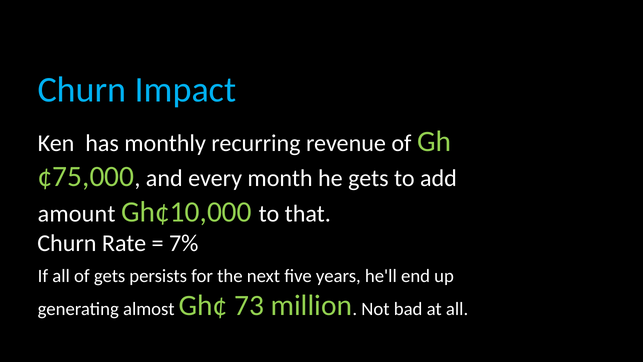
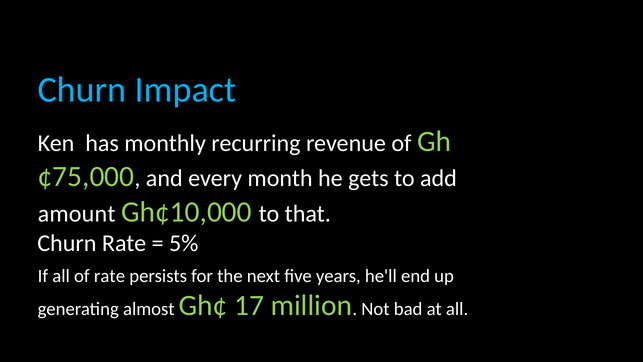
7%: 7% -> 5% (184, 243)
of gets: gets -> rate (110, 276)
73: 73 -> 17 (249, 305)
